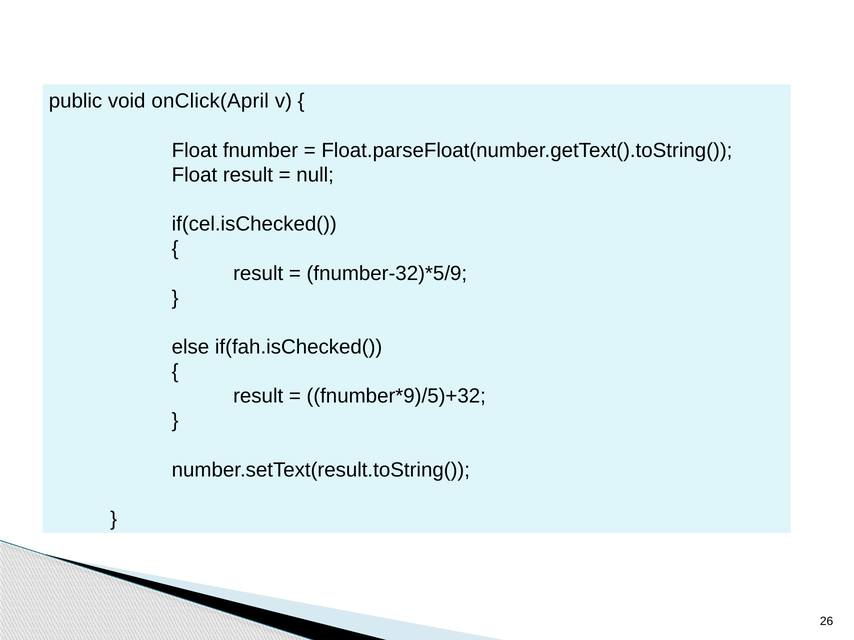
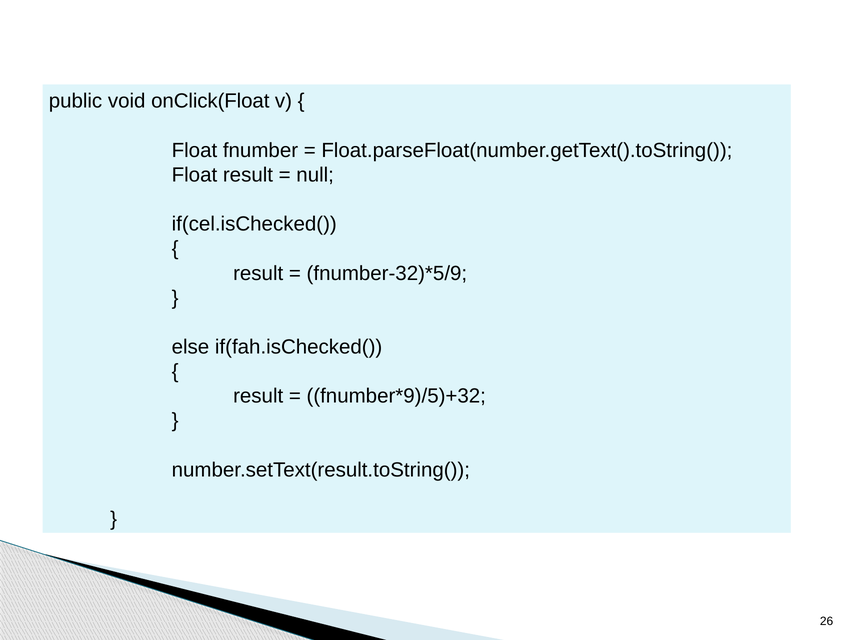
onClick(April: onClick(April -> onClick(Float (210, 101)
